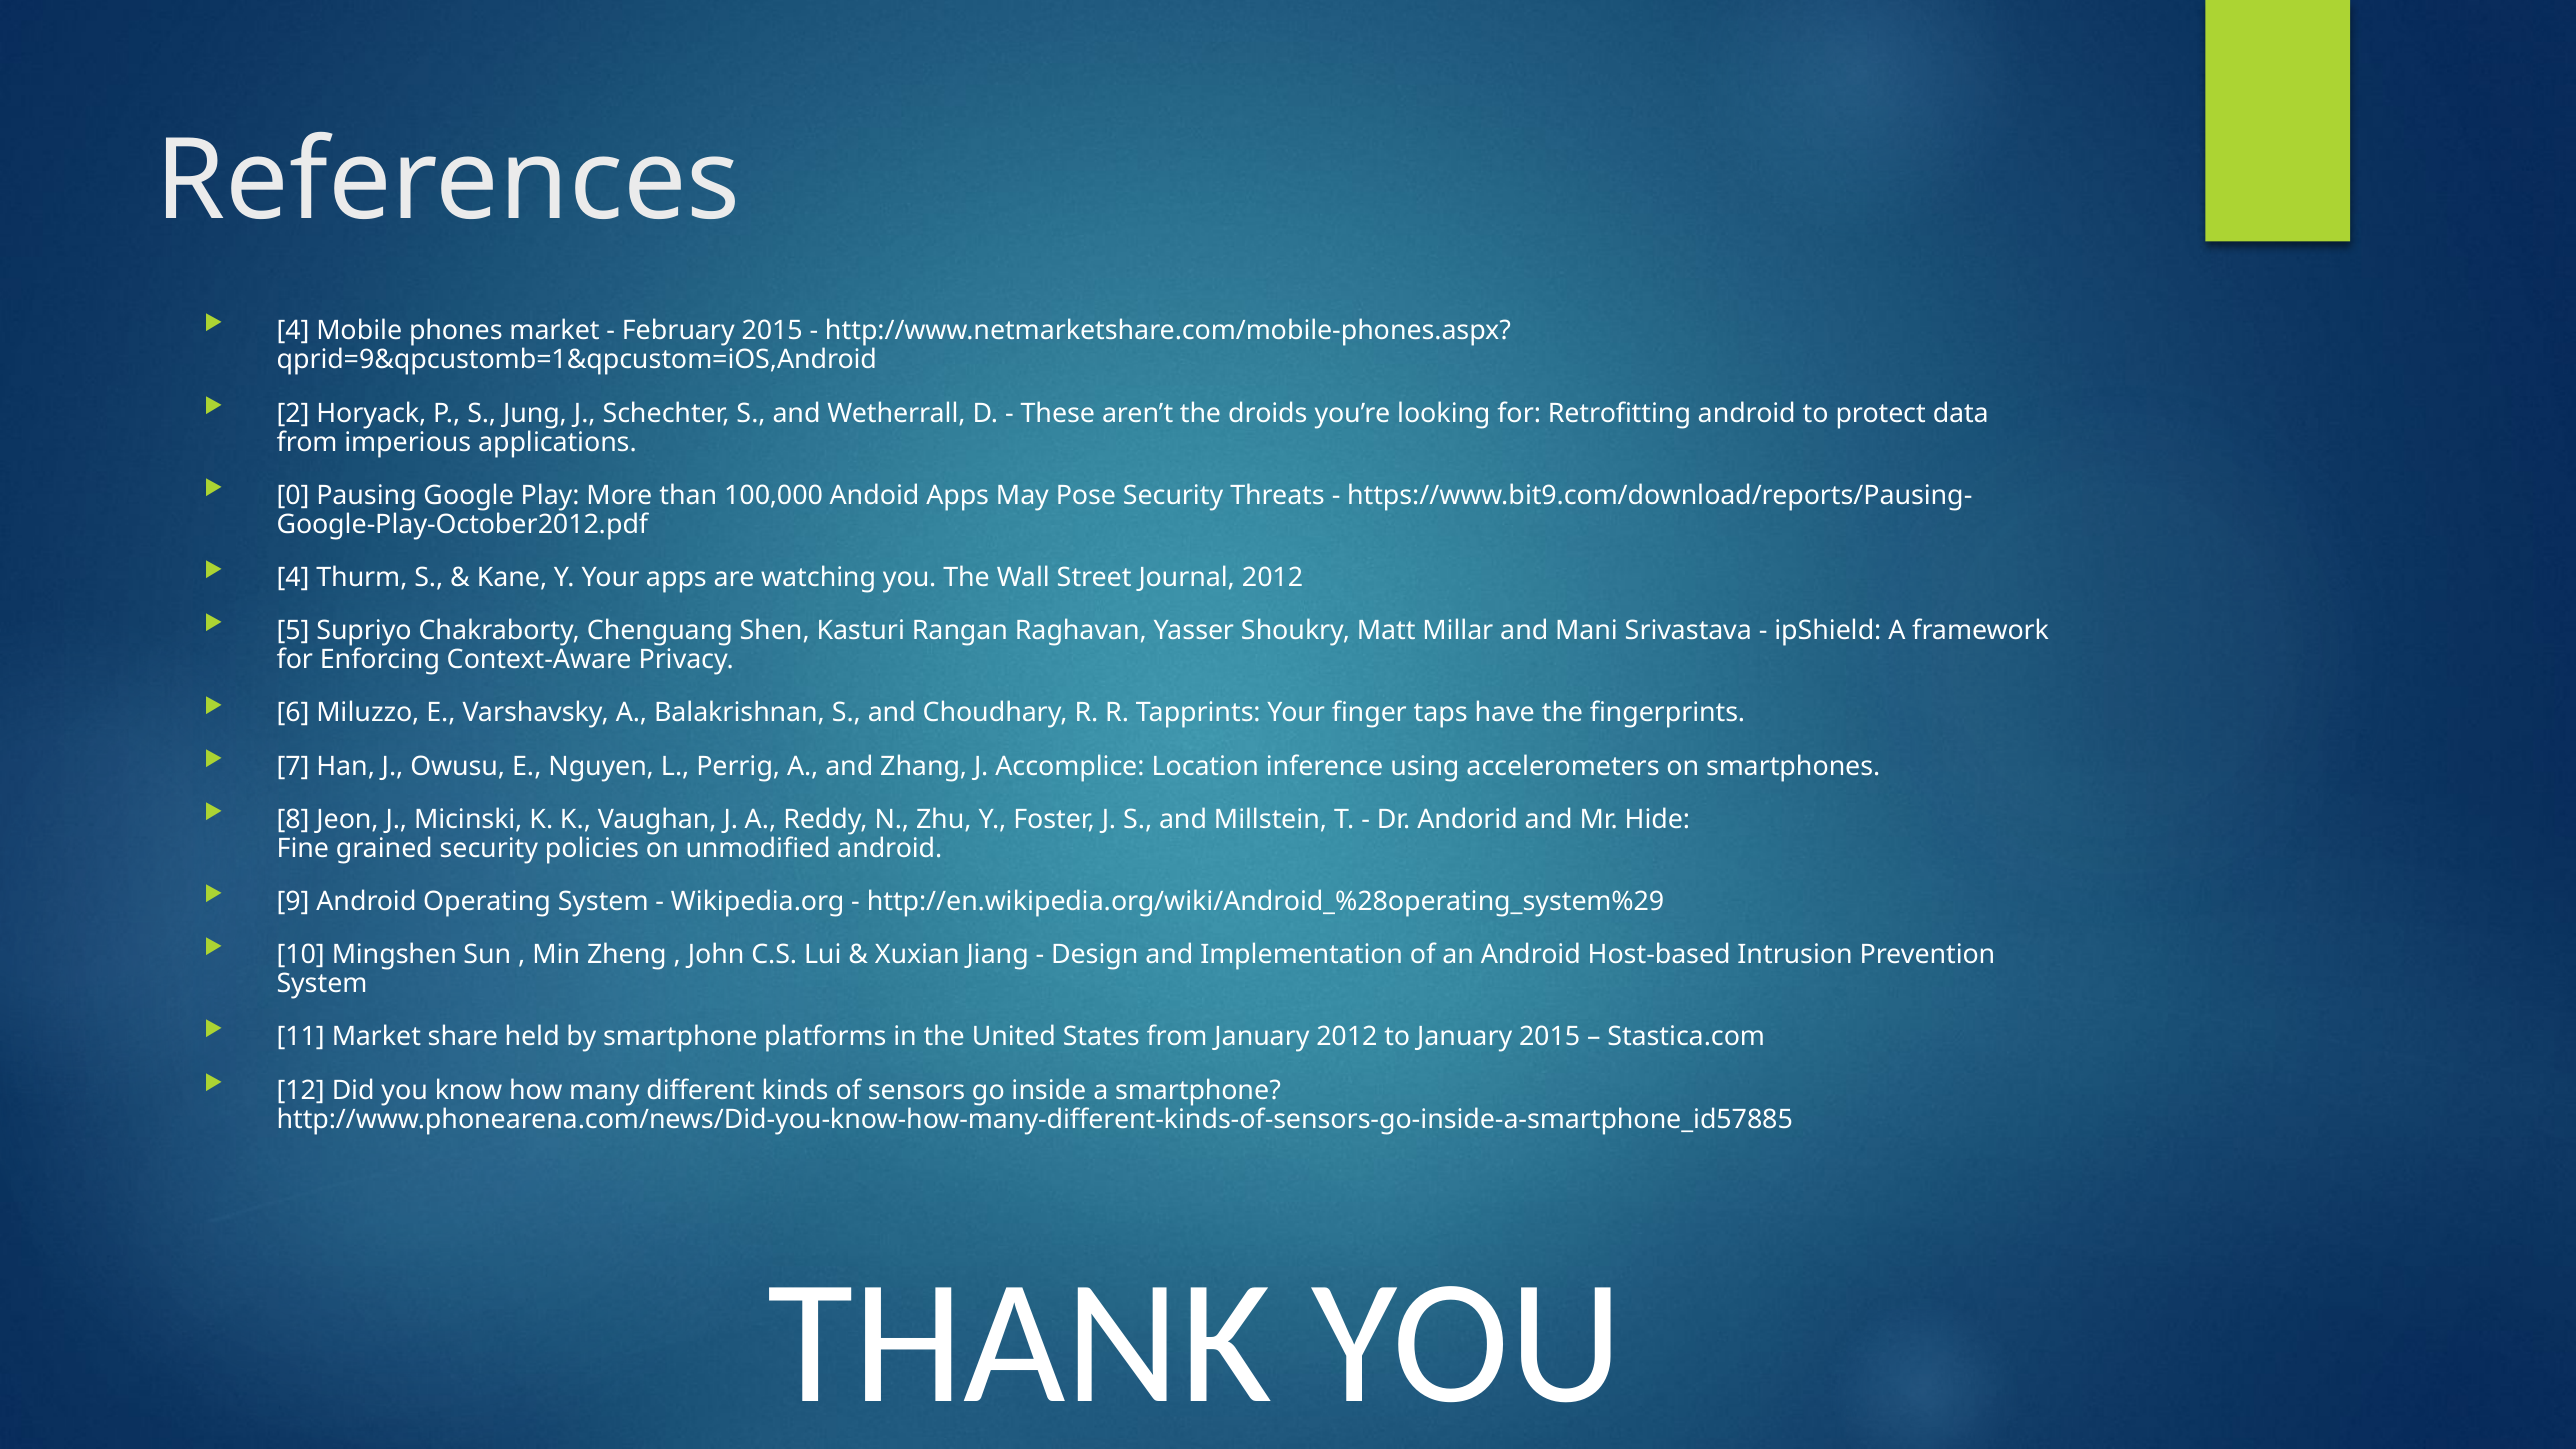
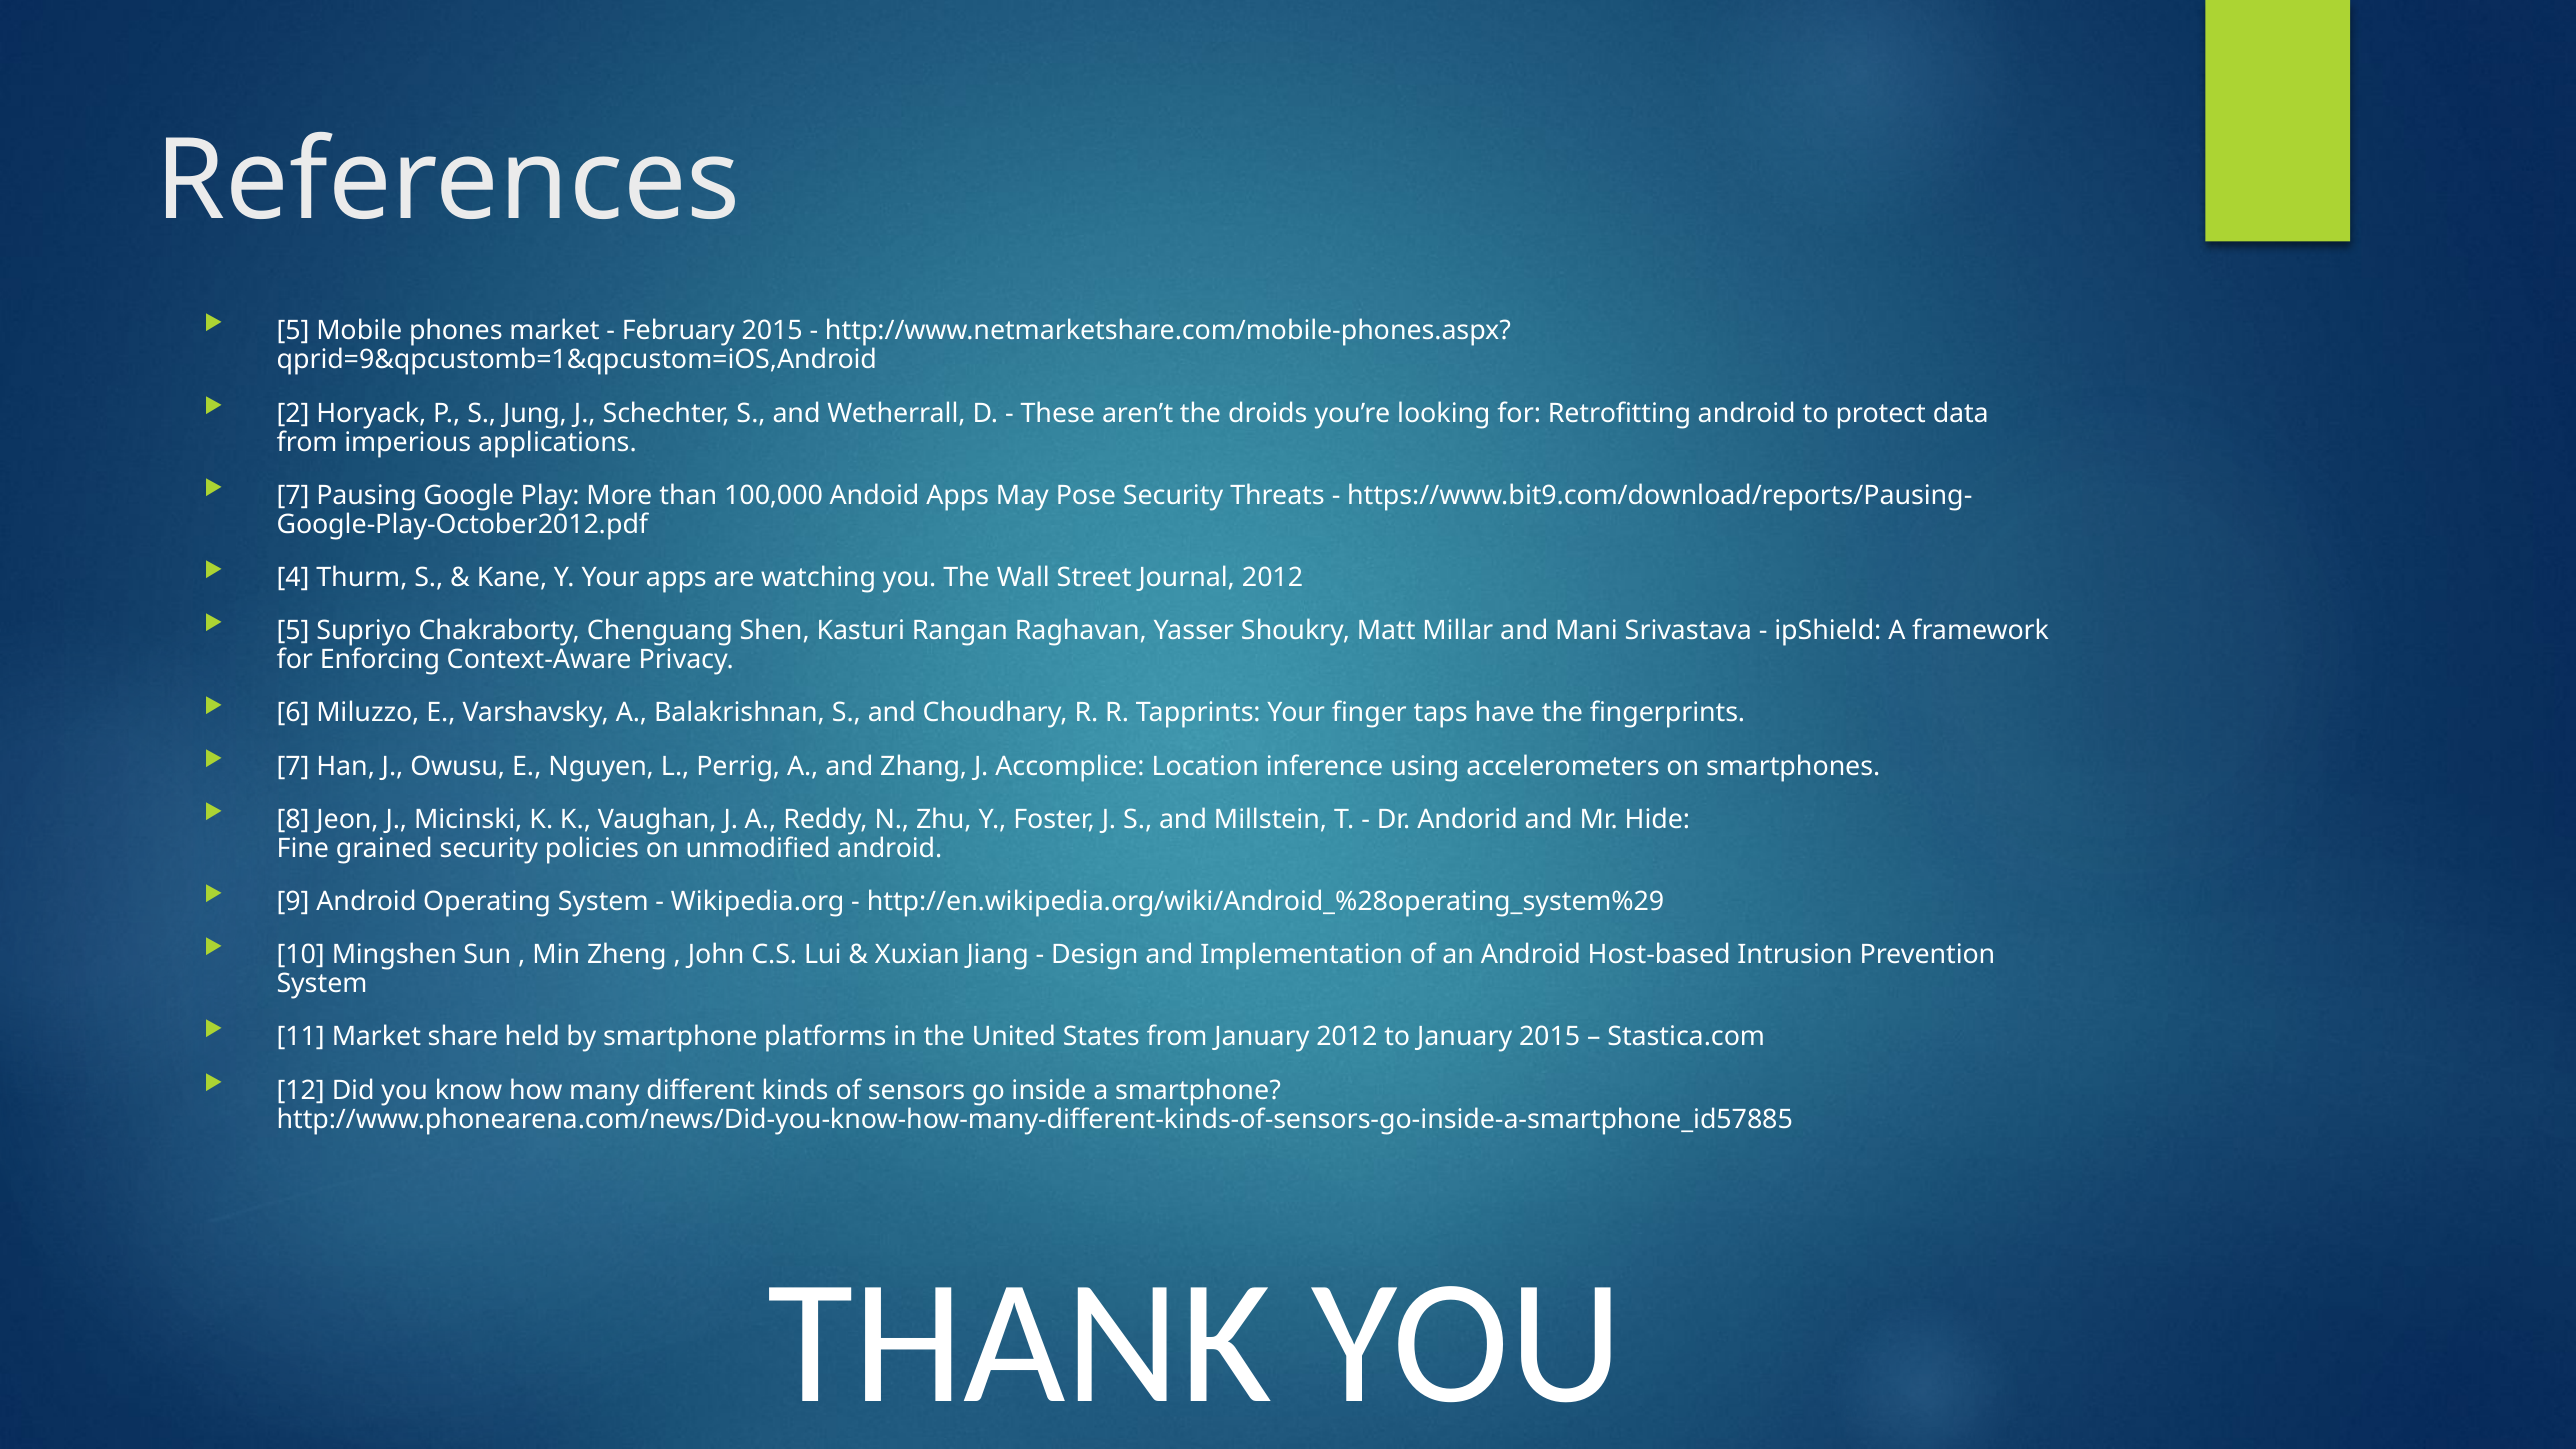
4: 4 -> 5 (293, 331)
0: 0 -> 7 (293, 496)
